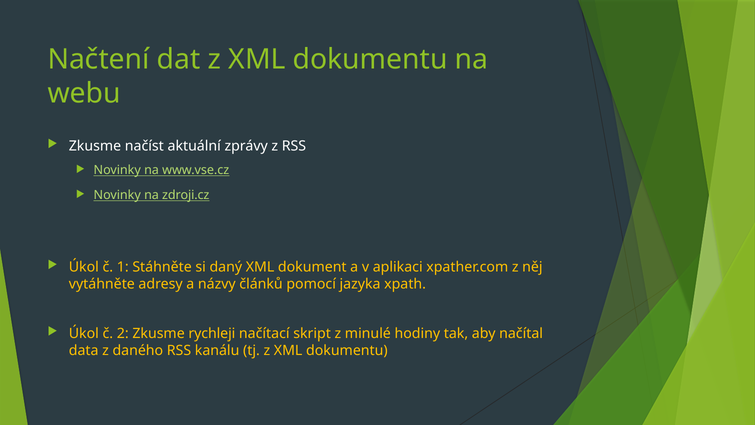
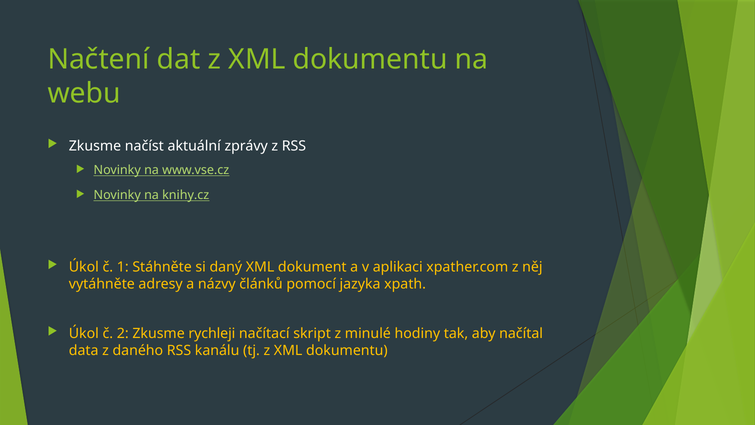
zdroji.cz: zdroji.cz -> knihy.cz (186, 195)
